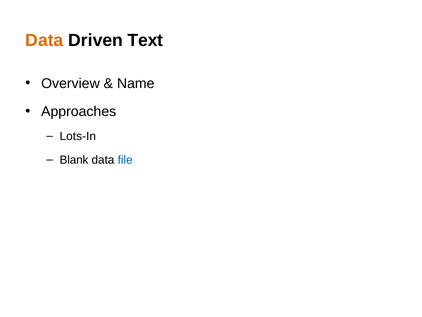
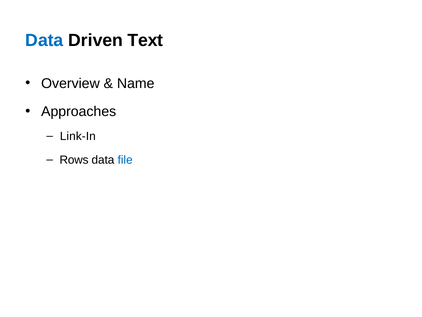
Data colour: orange -> blue (44, 40)
Lots-In: Lots-In -> Link-In (78, 136)
Blank: Blank -> Rows (74, 160)
